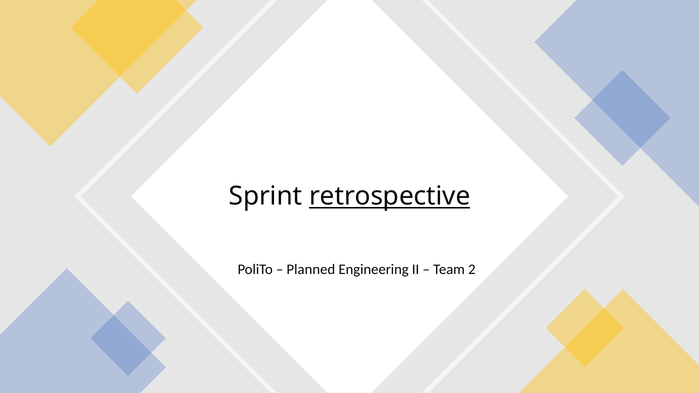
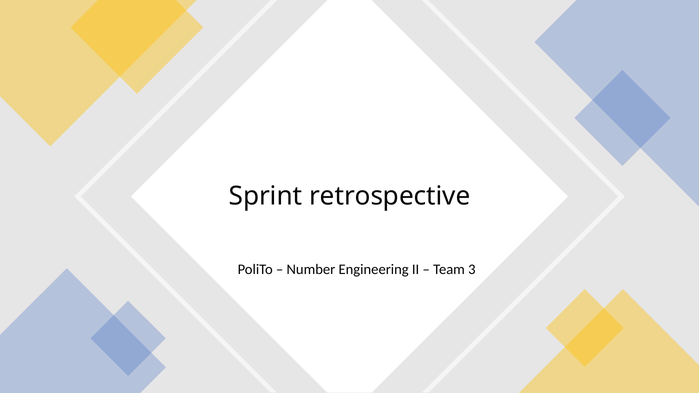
retrospective underline: present -> none (390, 196)
Planned: Planned -> Number (311, 270)
2: 2 -> 3 (472, 270)
